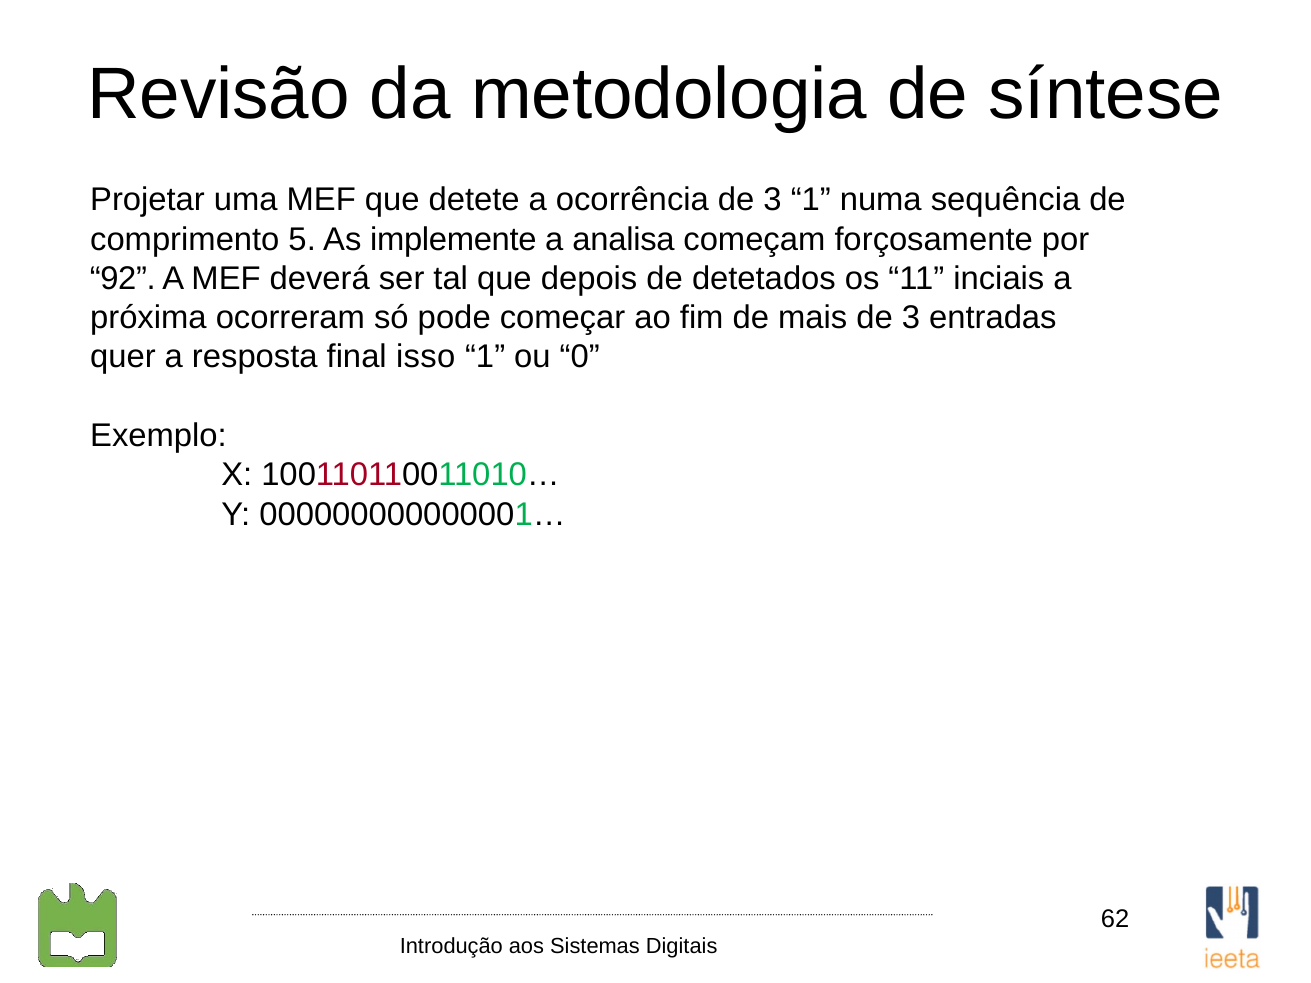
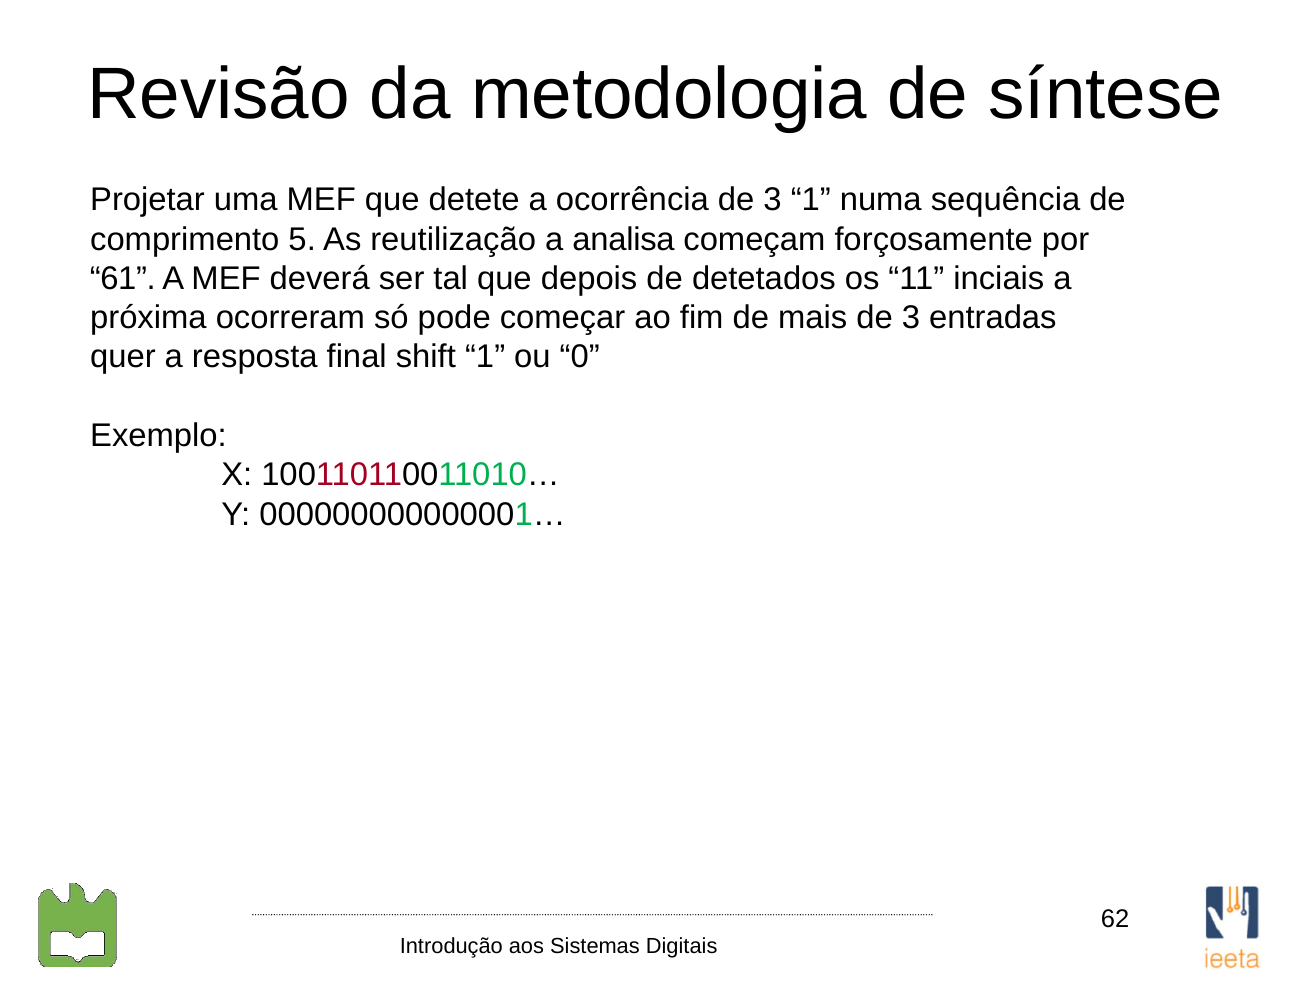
implemente: implemente -> reutilização (453, 239)
92: 92 -> 61 (123, 279)
isso: isso -> shift (426, 357)
